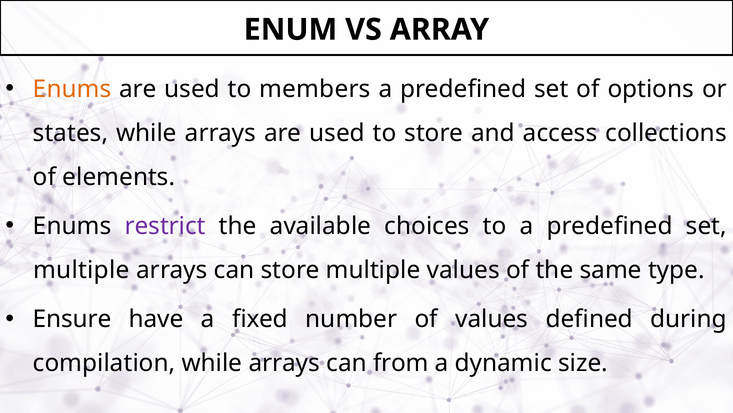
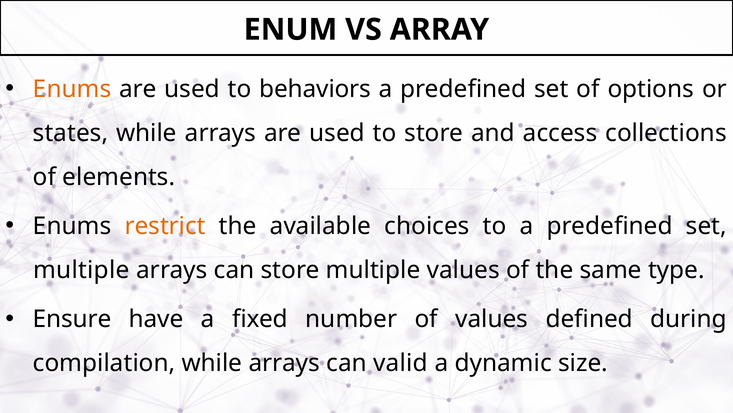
members: members -> behaviors (315, 89)
restrict colour: purple -> orange (165, 226)
from: from -> valid (401, 363)
